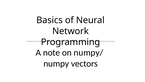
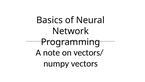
numpy/: numpy/ -> vectors/ (89, 52)
